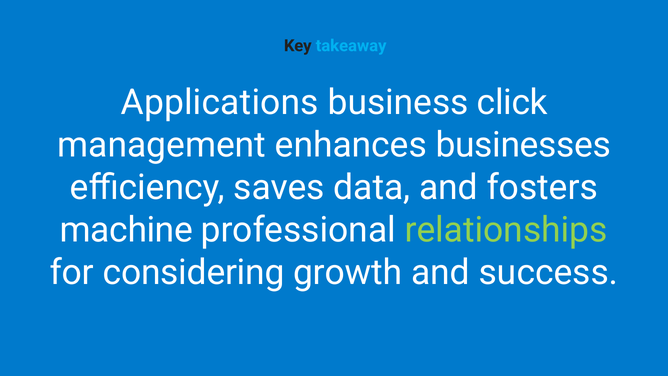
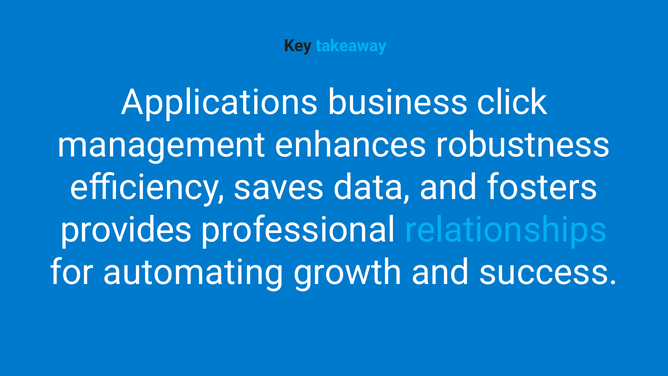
businesses: businesses -> robustness (523, 145)
machine: machine -> provides (126, 230)
relationships colour: light green -> light blue (506, 230)
considering: considering -> automating (193, 272)
